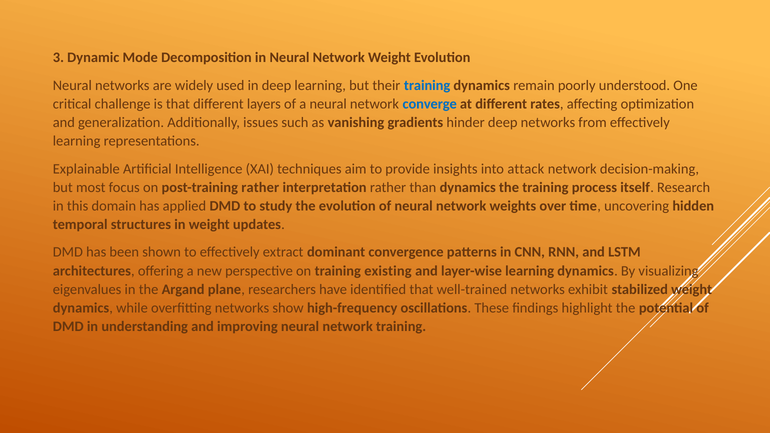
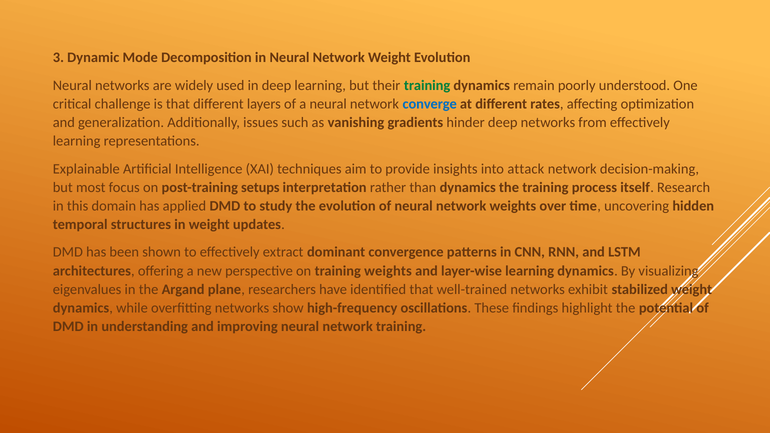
training colour: blue -> green (427, 85)
post-training rather: rather -> setups (260, 187)
training existing: existing -> weights (388, 271)
